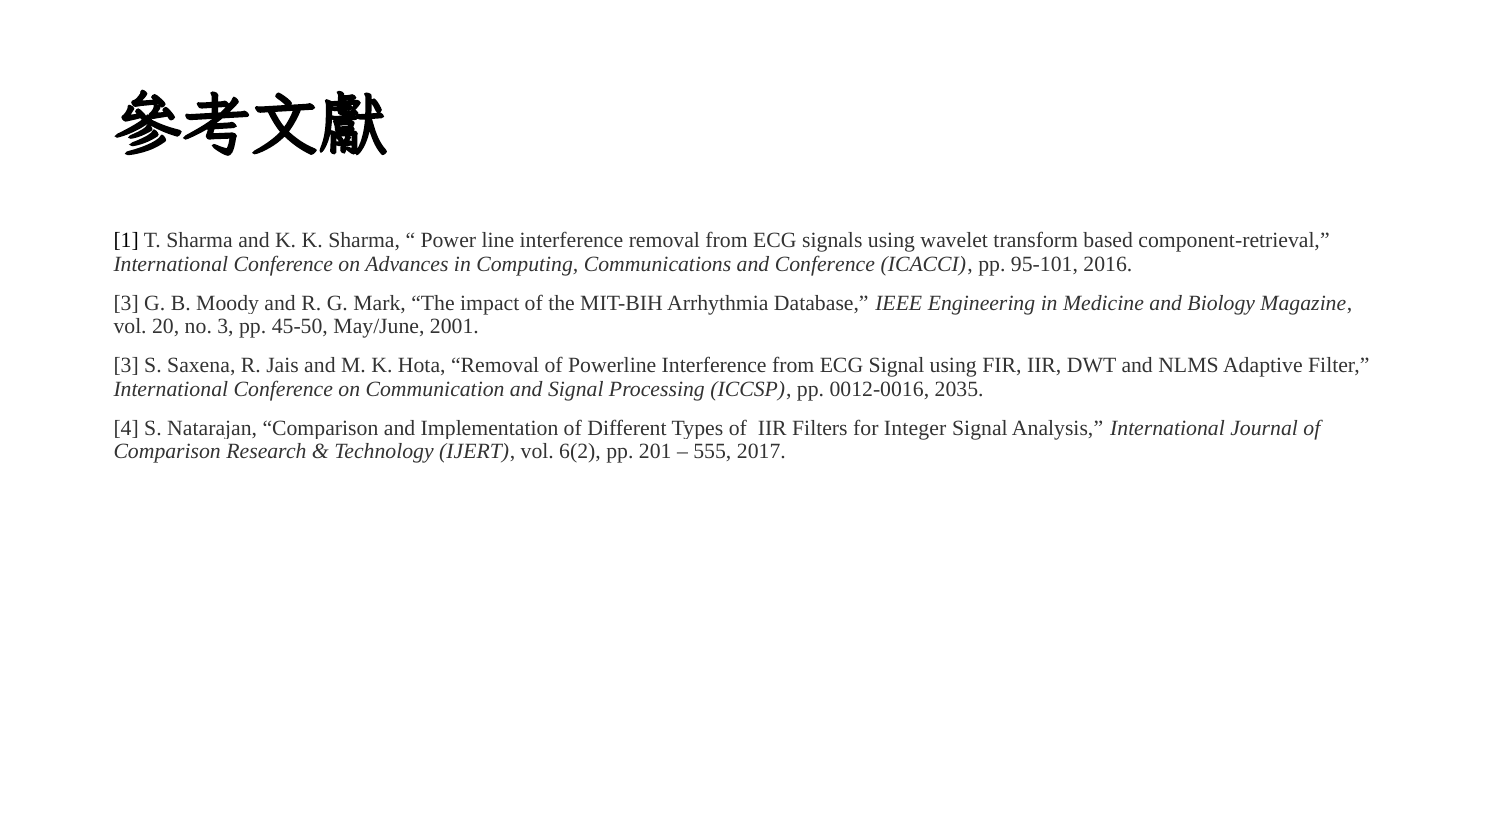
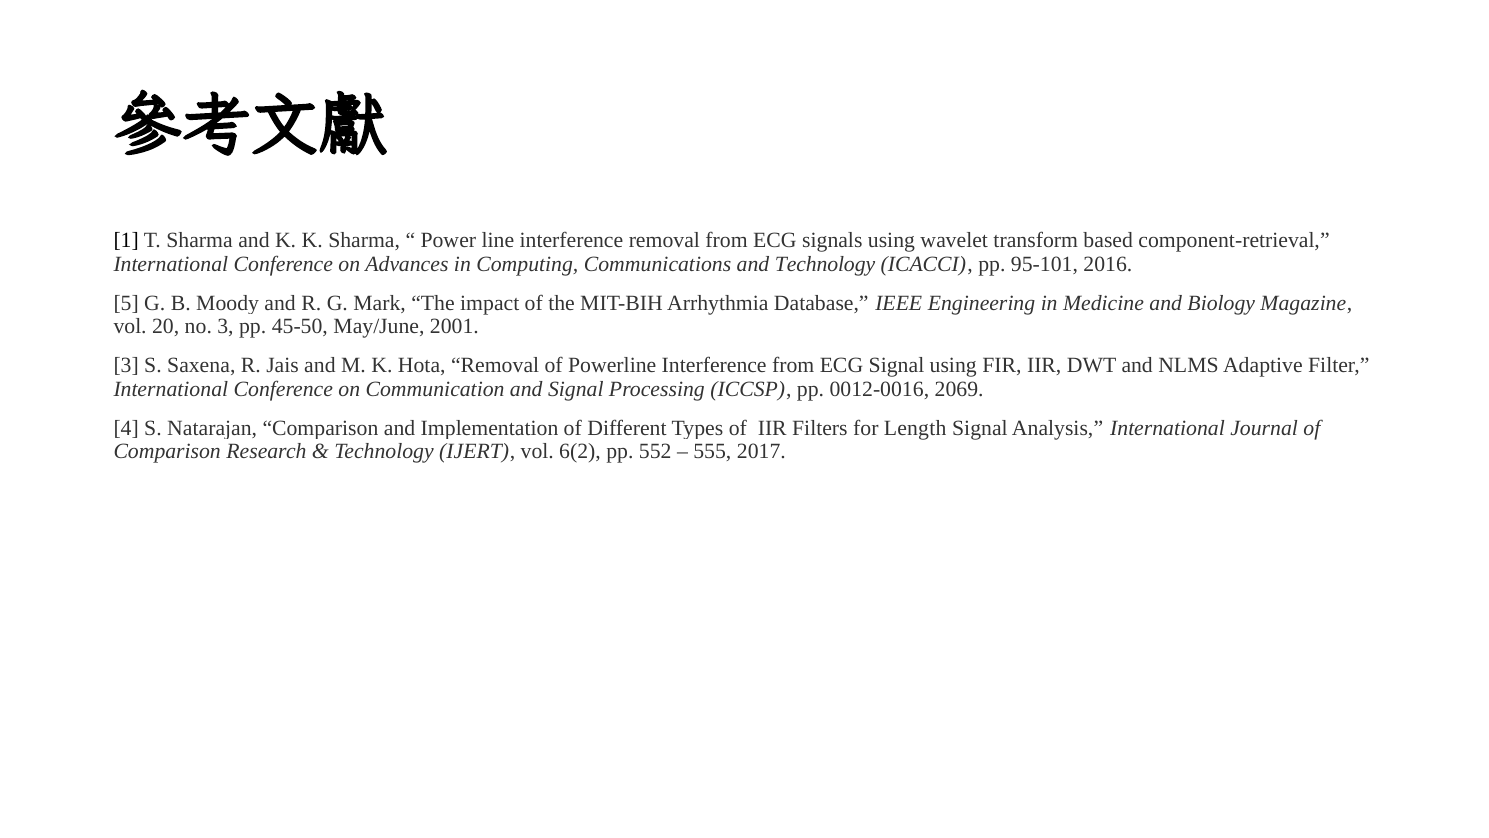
and Conference: Conference -> Technology (825, 264)
3: 3 -> 5 (126, 303)
2035: 2035 -> 2069 (959, 389)
Integer: Integer -> Length (915, 428)
201: 201 -> 552 (655, 451)
